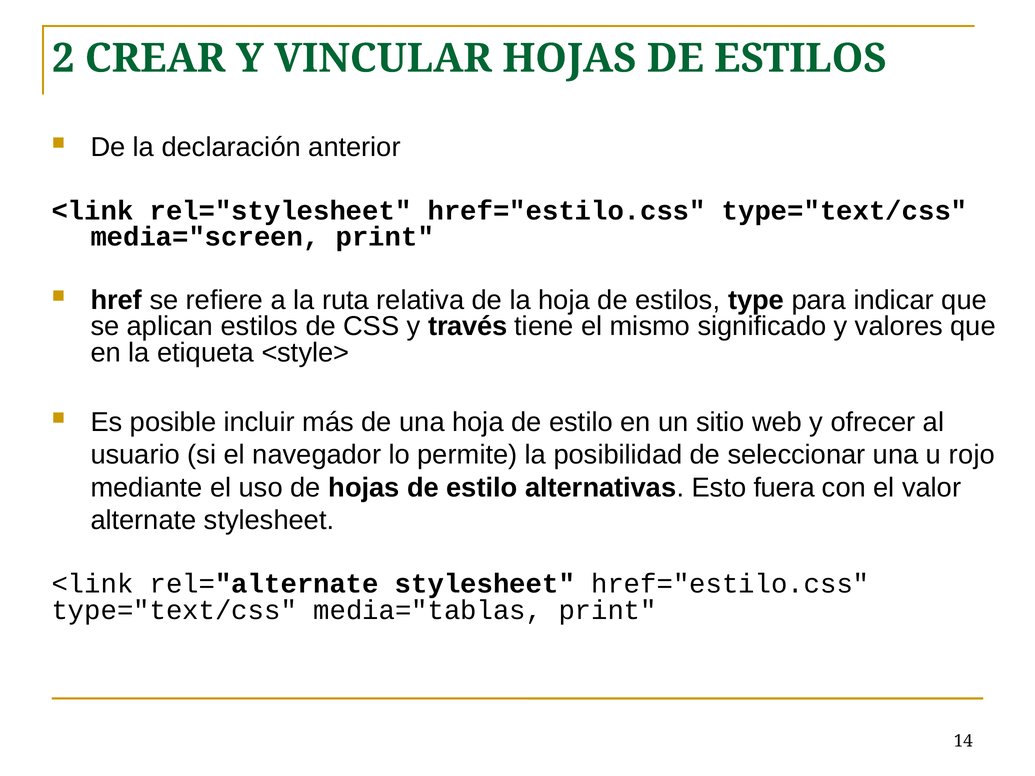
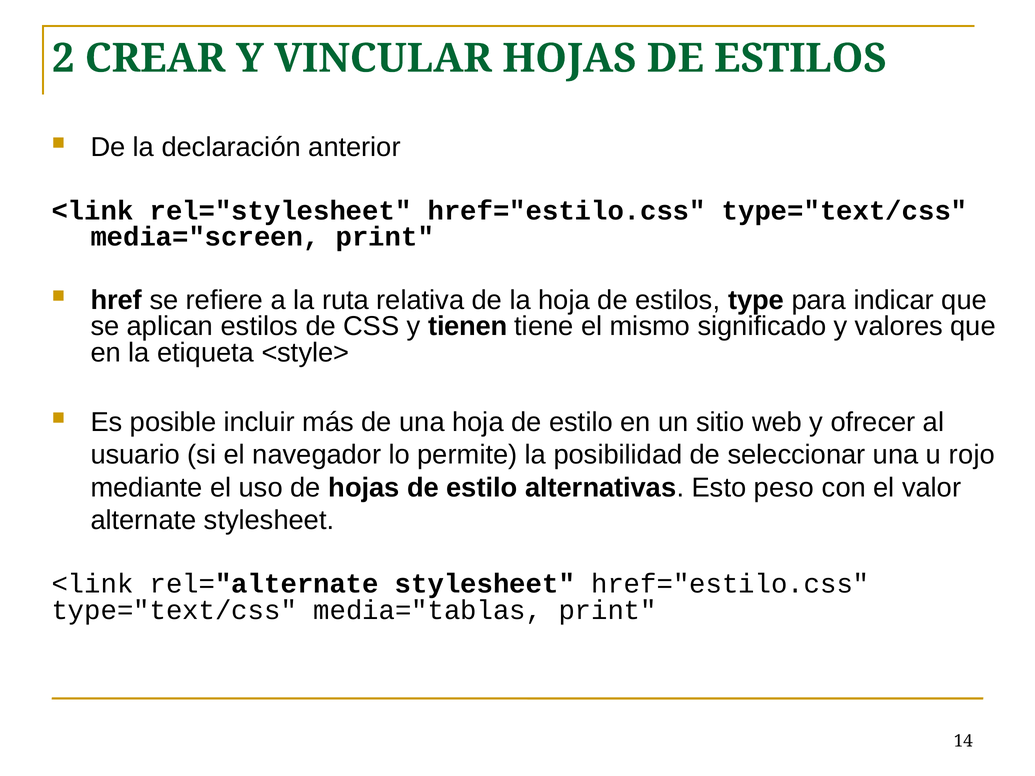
través: través -> tienen (468, 326)
fuera: fuera -> peso (784, 488)
